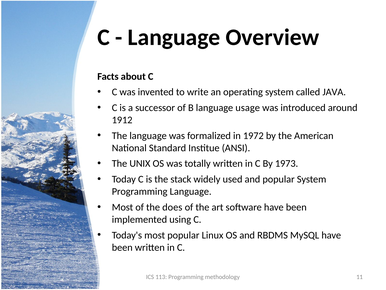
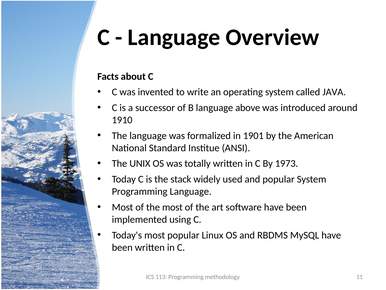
usage: usage -> above (248, 108)
1912: 1912 -> 1910 (122, 120)
1972: 1972 -> 1901 (253, 135)
the does: does -> most (172, 207)
